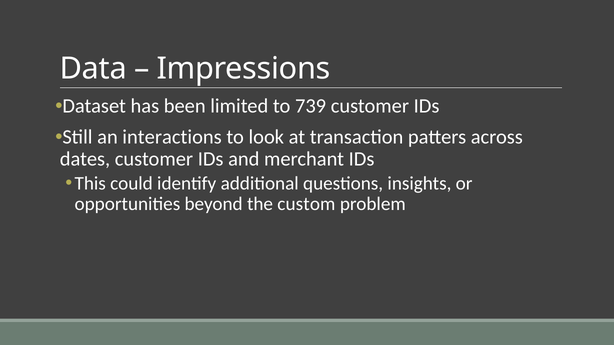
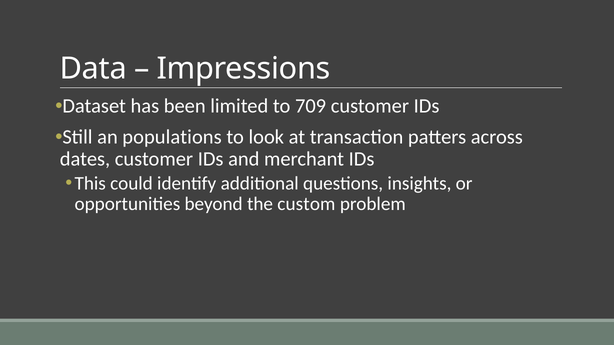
739: 739 -> 709 (311, 106)
interactions: interactions -> populations (172, 137)
